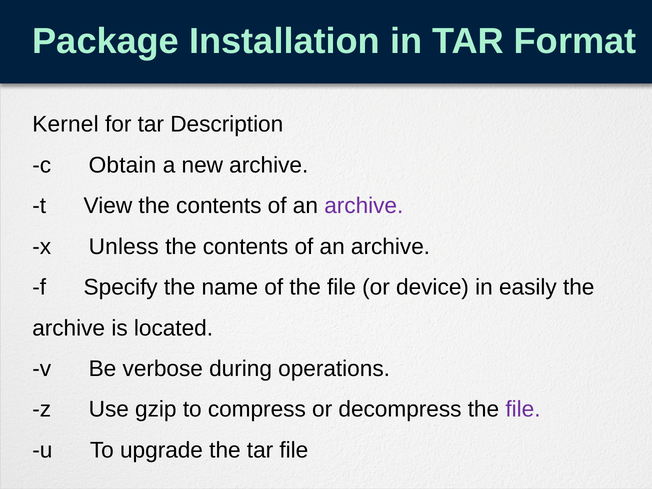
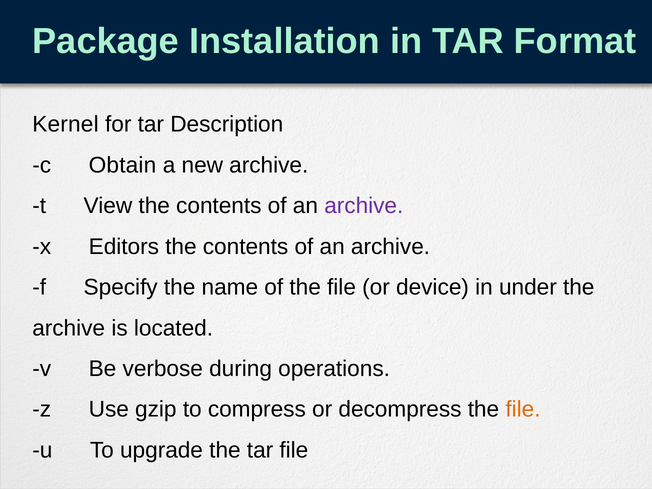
Unless: Unless -> Editors (124, 247)
easily: easily -> under (528, 287)
file colour: purple -> orange (523, 410)
